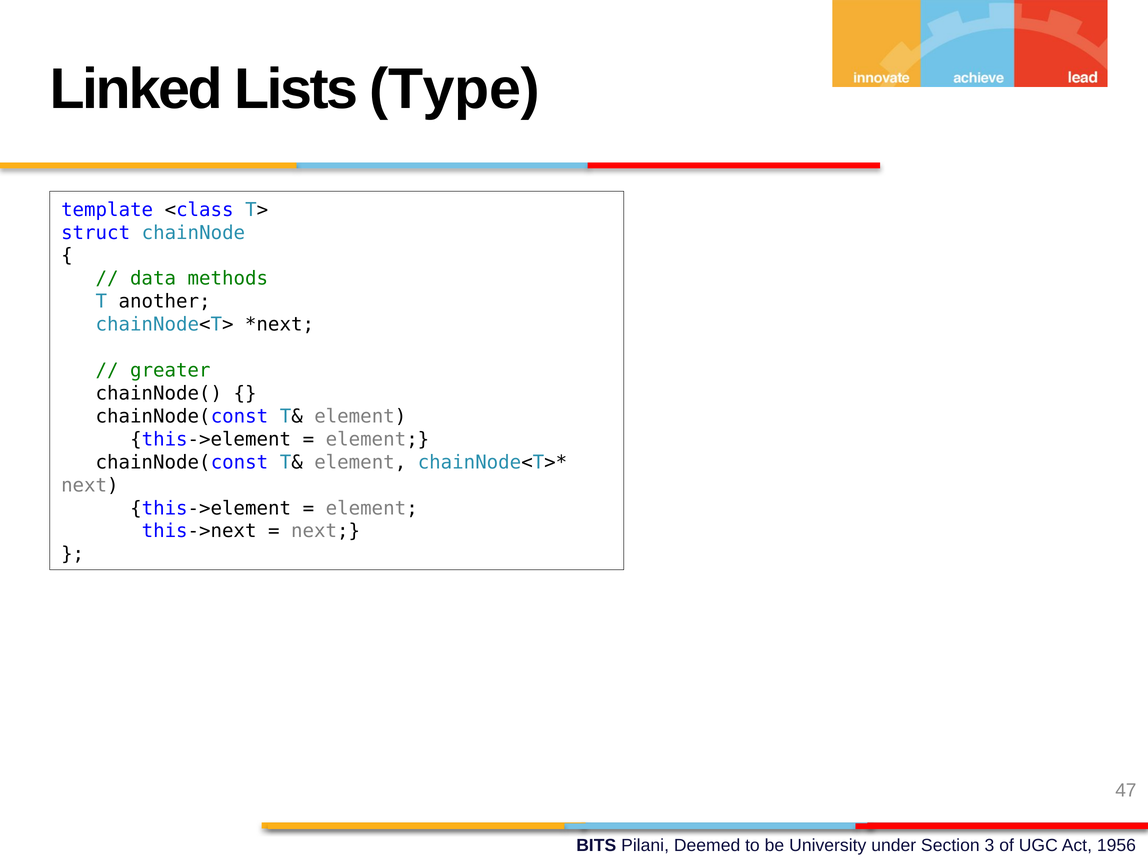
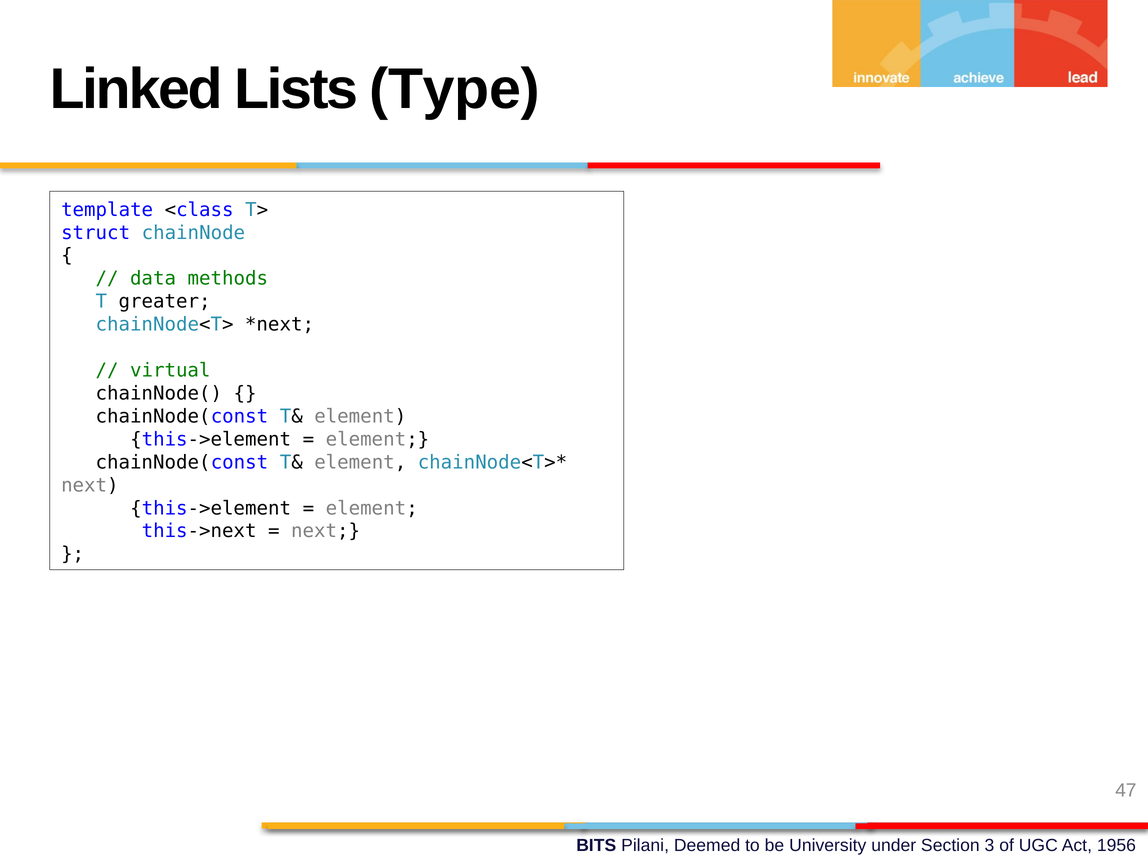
another: another -> greater (165, 302)
greater: greater -> virtual (170, 370)
